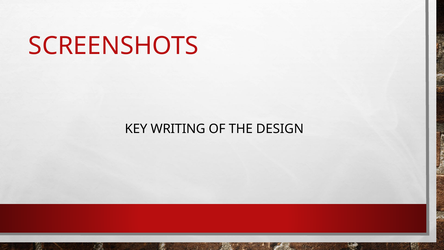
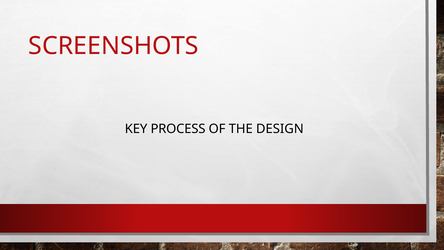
WRITING: WRITING -> PROCESS (178, 129)
